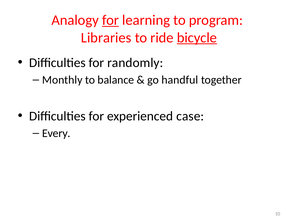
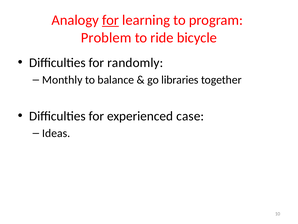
Libraries: Libraries -> Problem (106, 38)
bicycle underline: present -> none (197, 38)
handful: handful -> libraries (180, 80)
Every: Every -> Ideas (56, 133)
